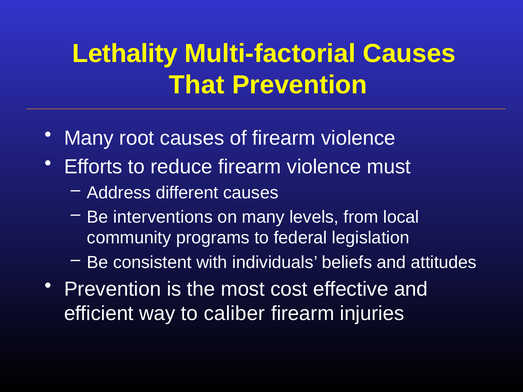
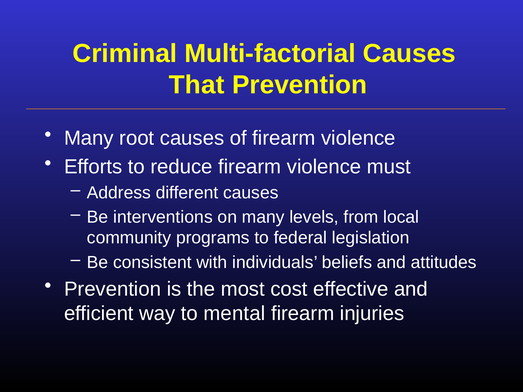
Lethality: Lethality -> Criminal (125, 54)
caliber: caliber -> mental (234, 314)
